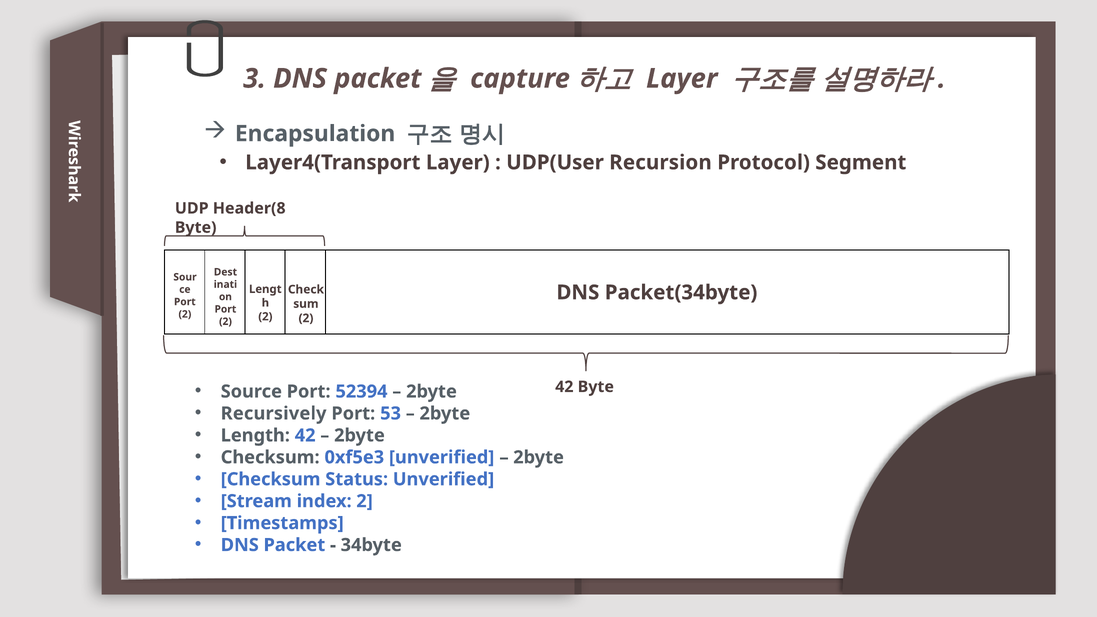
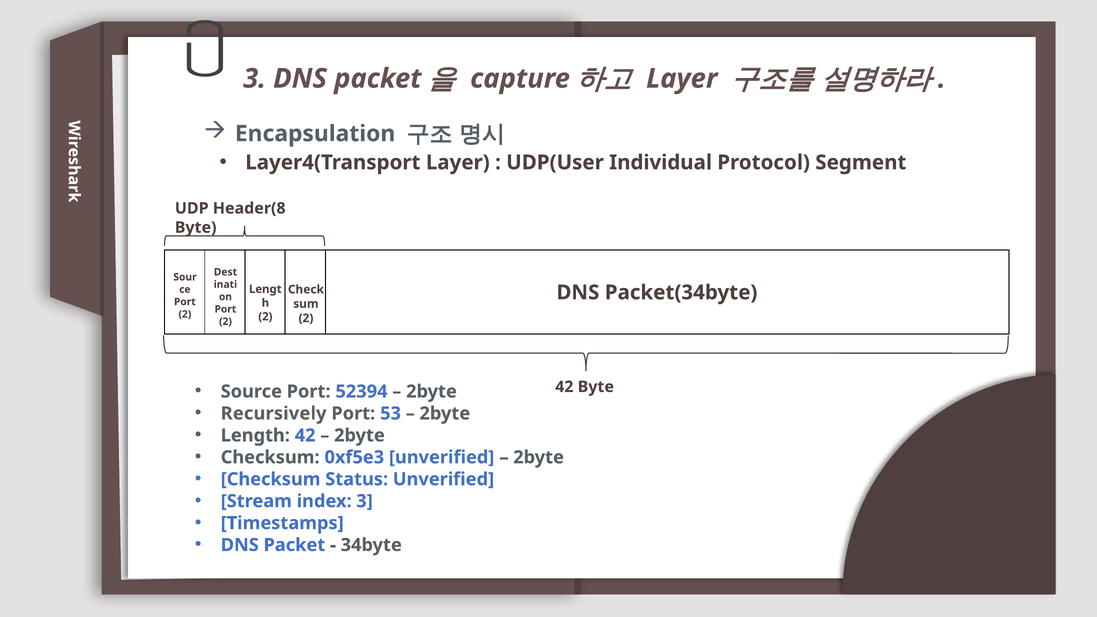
Recursion: Recursion -> Individual (661, 163)
index 2: 2 -> 3 (365, 501)
